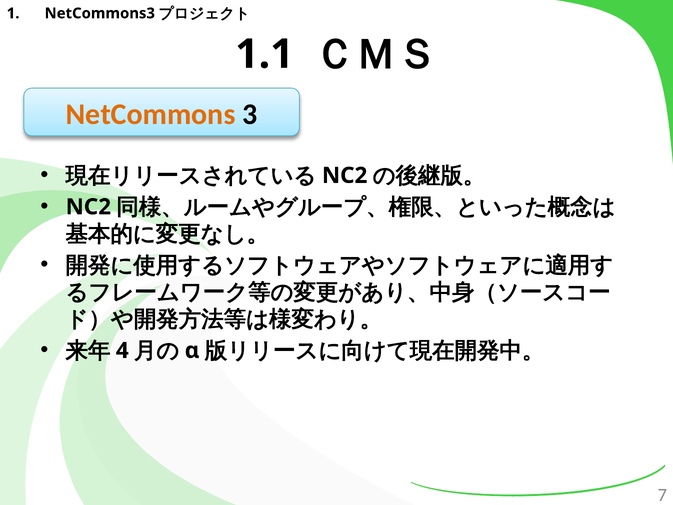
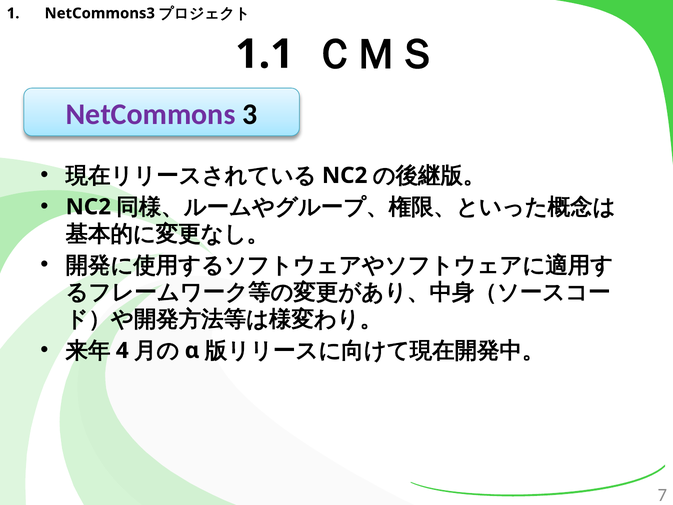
NetCommons colour: orange -> purple (151, 114)
